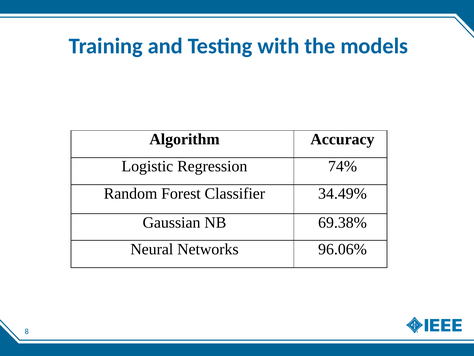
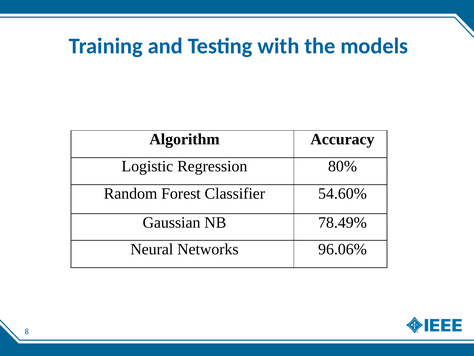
74%: 74% -> 80% (343, 166)
34.49%: 34.49% -> 54.60% (342, 193)
69.38%: 69.38% -> 78.49% (342, 222)
